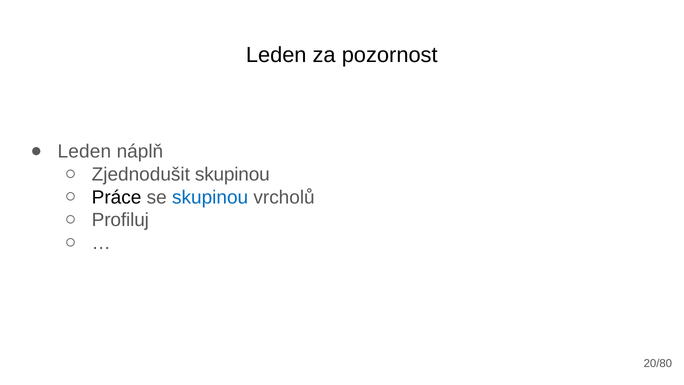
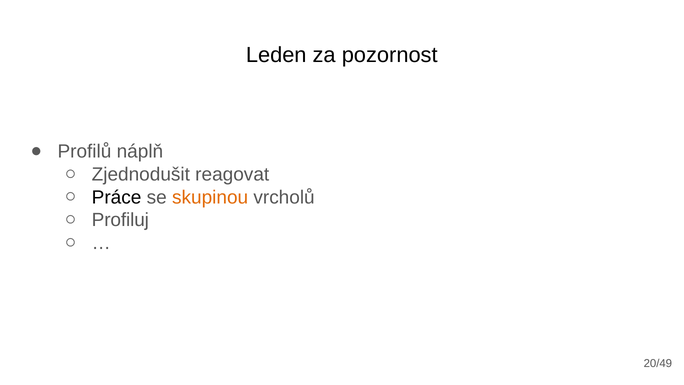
Leden: Leden -> Profilů (84, 151)
Zjednodušit skupinou: skupinou -> reagovat (232, 174)
skupinou colour: blue -> orange (210, 197)
20/80: 20/80 -> 20/49 (658, 363)
